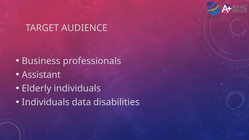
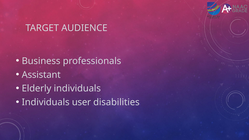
data: data -> user (81, 102)
